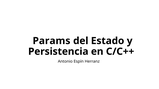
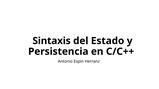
Params: Params -> Sintaxis (52, 41)
